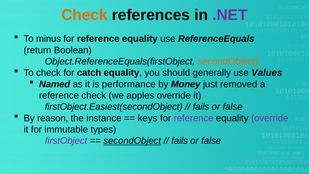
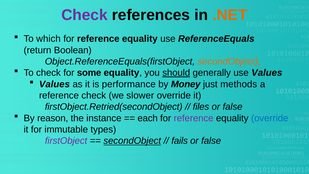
Check colour: orange -> purple (85, 15)
.NET colour: purple -> orange (230, 15)
minus: minus -> which (48, 39)
catch: catch -> some (89, 73)
should underline: none -> present (176, 73)
Named: Named -> Values (54, 84)
removed: removed -> methods (239, 84)
apples: apples -> slower (140, 95)
firstObject.Easiest(secondObject: firstObject.Easiest(secondObject -> firstObject.Retried(secondObject (114, 107)
fails: fails -> files (201, 107)
keys: keys -> each (148, 118)
override colour: purple -> blue (270, 118)
